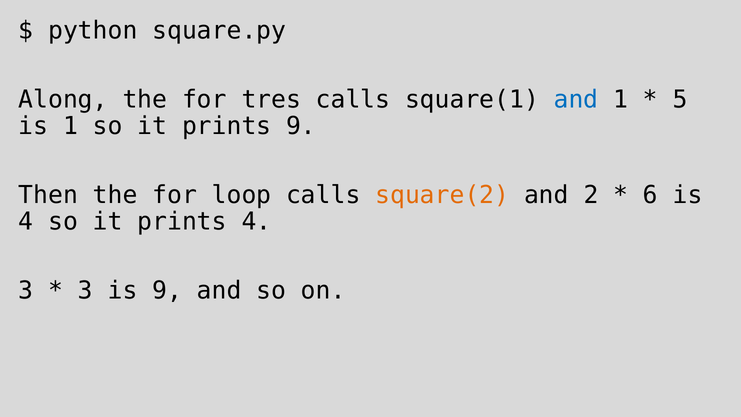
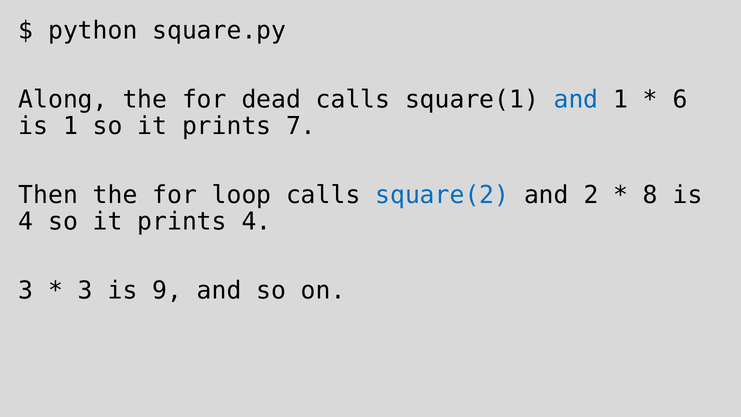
tres: tres -> dead (271, 99)
5: 5 -> 6 (680, 99)
prints 9: 9 -> 7 (301, 126)
square(2 colour: orange -> blue (442, 195)
6: 6 -> 8 (650, 195)
